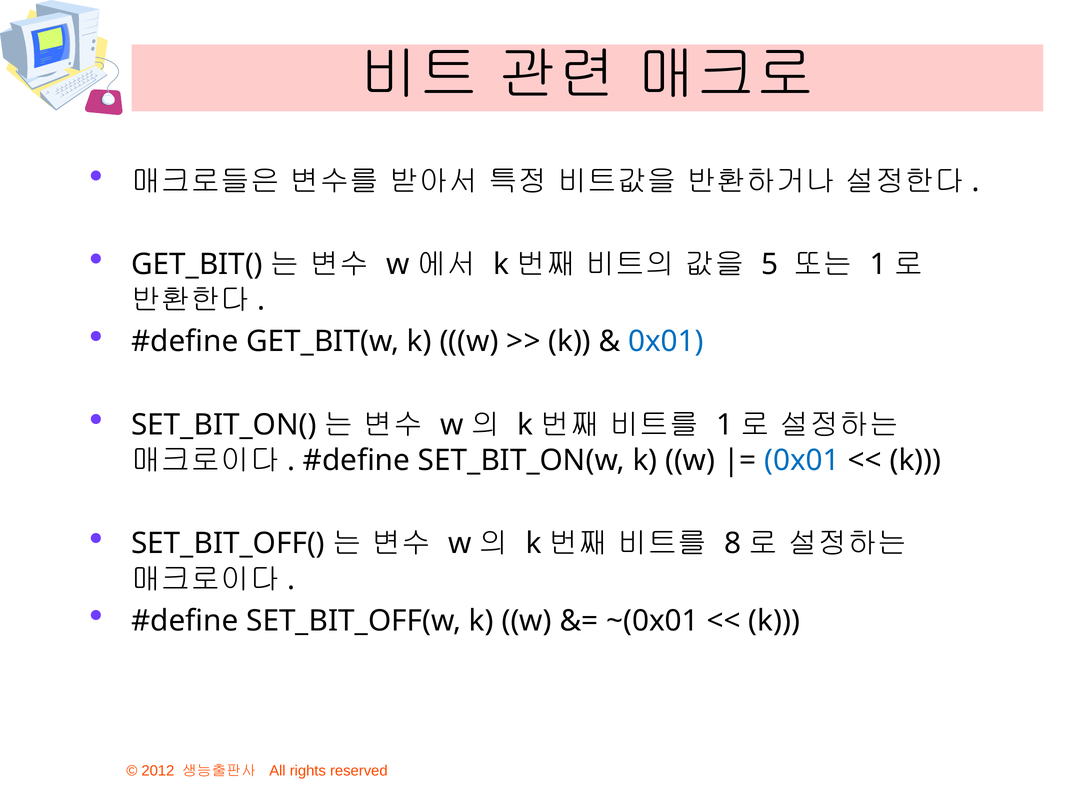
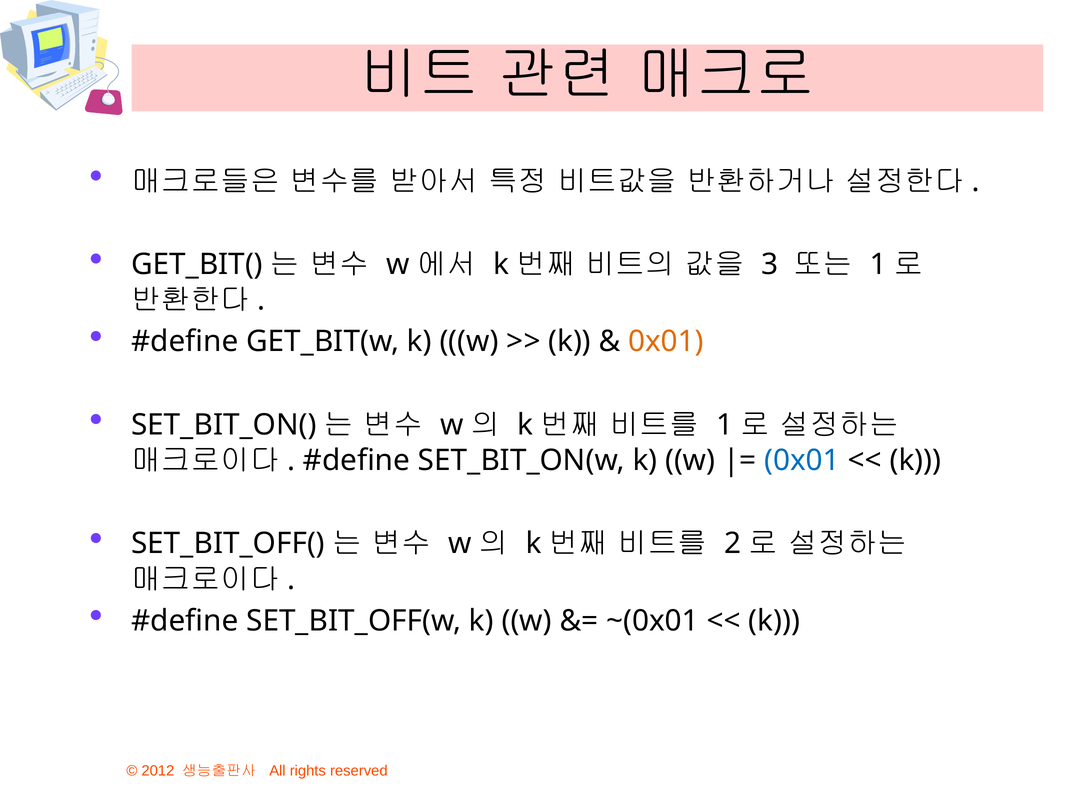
5: 5 -> 3 (770, 265)
0x01 colour: blue -> orange (666, 342)
8: 8 -> 2 (733, 544)
